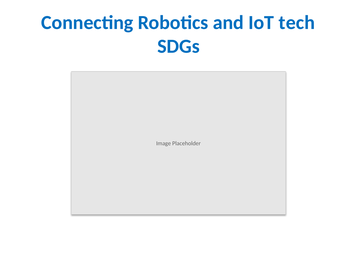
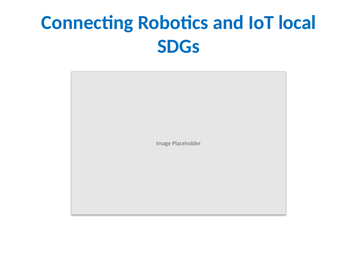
tech: tech -> local (297, 23)
